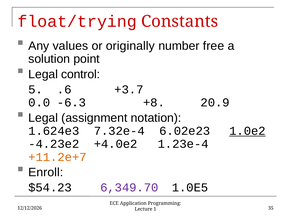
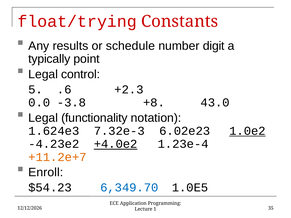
values: values -> results (70, 46)
originally: originally -> schedule (130, 46)
free: free -> digit (214, 46)
solution: solution -> typically (49, 59)
+3.7: +3.7 -> +2.3 (129, 90)
-6.3: -6.3 -> -3.8 (71, 103)
20.9: 20.9 -> 43.0 (215, 103)
assignment: assignment -> functionality (94, 118)
7.32e-4: 7.32e-4 -> 7.32e-3 (119, 131)
+4.0e2 underline: none -> present (116, 144)
6,349.70 colour: purple -> blue (129, 188)
